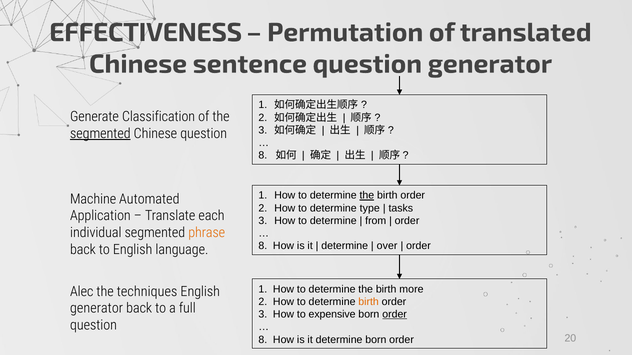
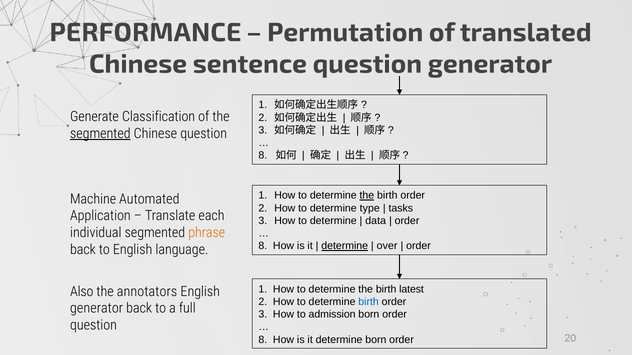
EFFECTIVENESS: EFFECTIVENESS -> PERFORMANCE (145, 33)
from: from -> data (376, 221)
determine underline: none -> present (345, 246)
more: more -> latest (412, 290)
Alec: Alec -> Also (82, 292)
techniques: techniques -> annotators (147, 292)
birth colour: orange -> blue (369, 302)
expensive: expensive -> admission (332, 315)
order underline: present -> none (395, 315)
